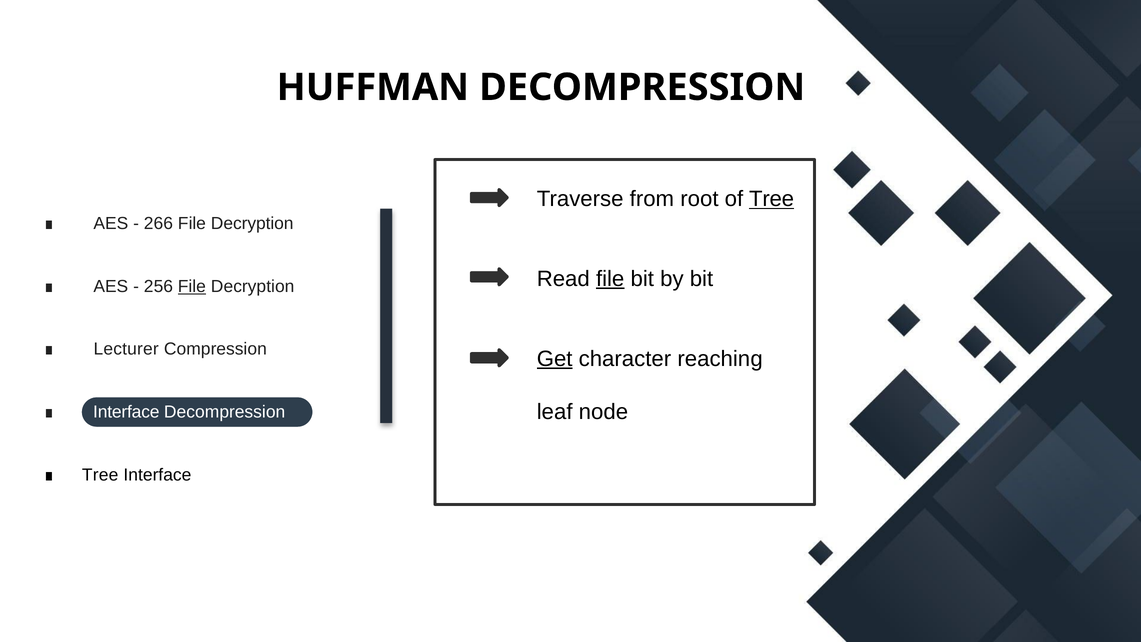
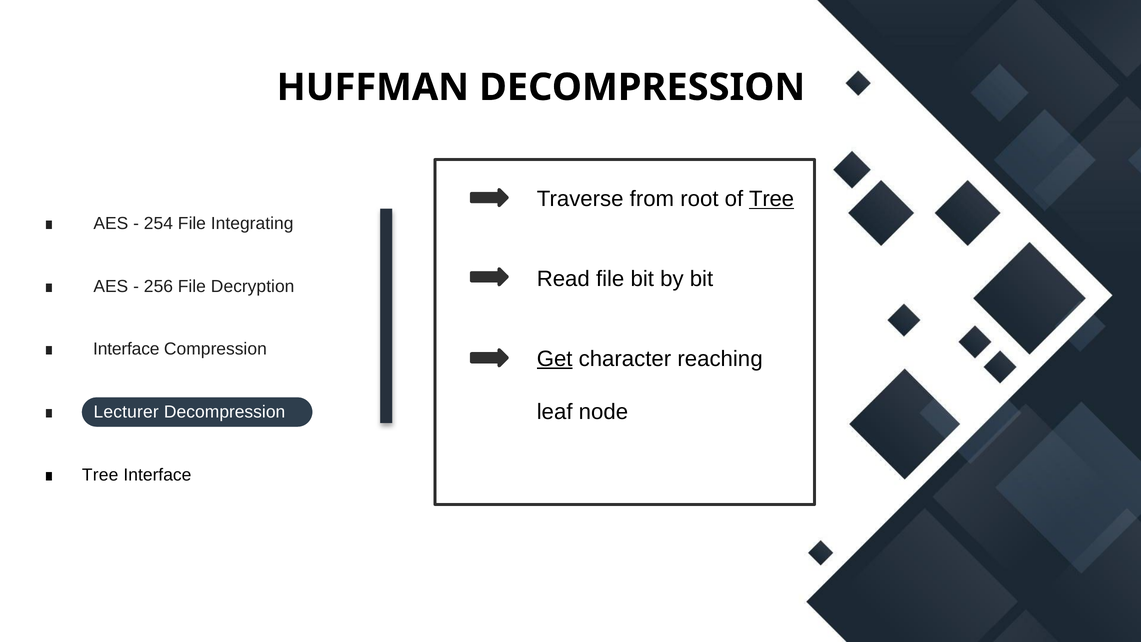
266: 266 -> 254 (158, 223)
Decryption: Decryption -> Integrating (252, 223)
file underline: present -> none (610, 279)
File underline: present -> none (192, 286)
Lecturer: Lecturer -> Interface (126, 349)
Interface: Interface -> Lecturer (126, 412)
